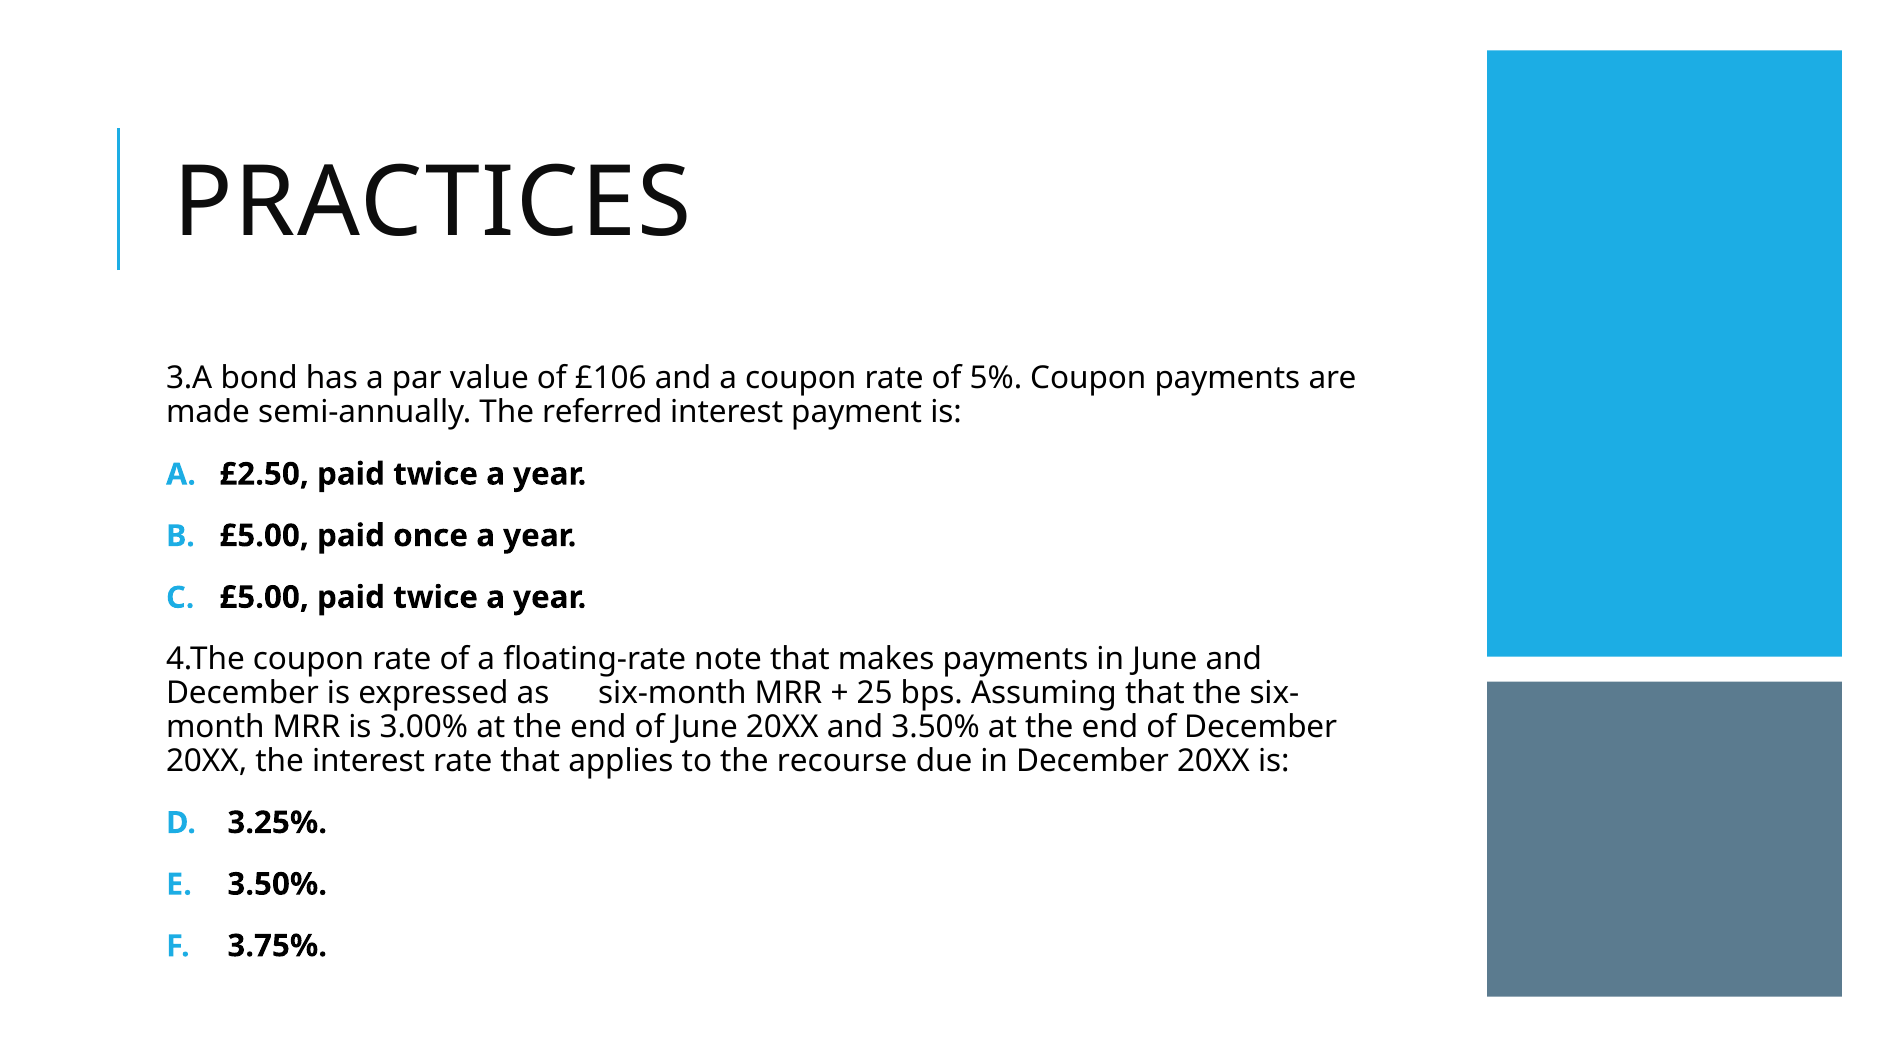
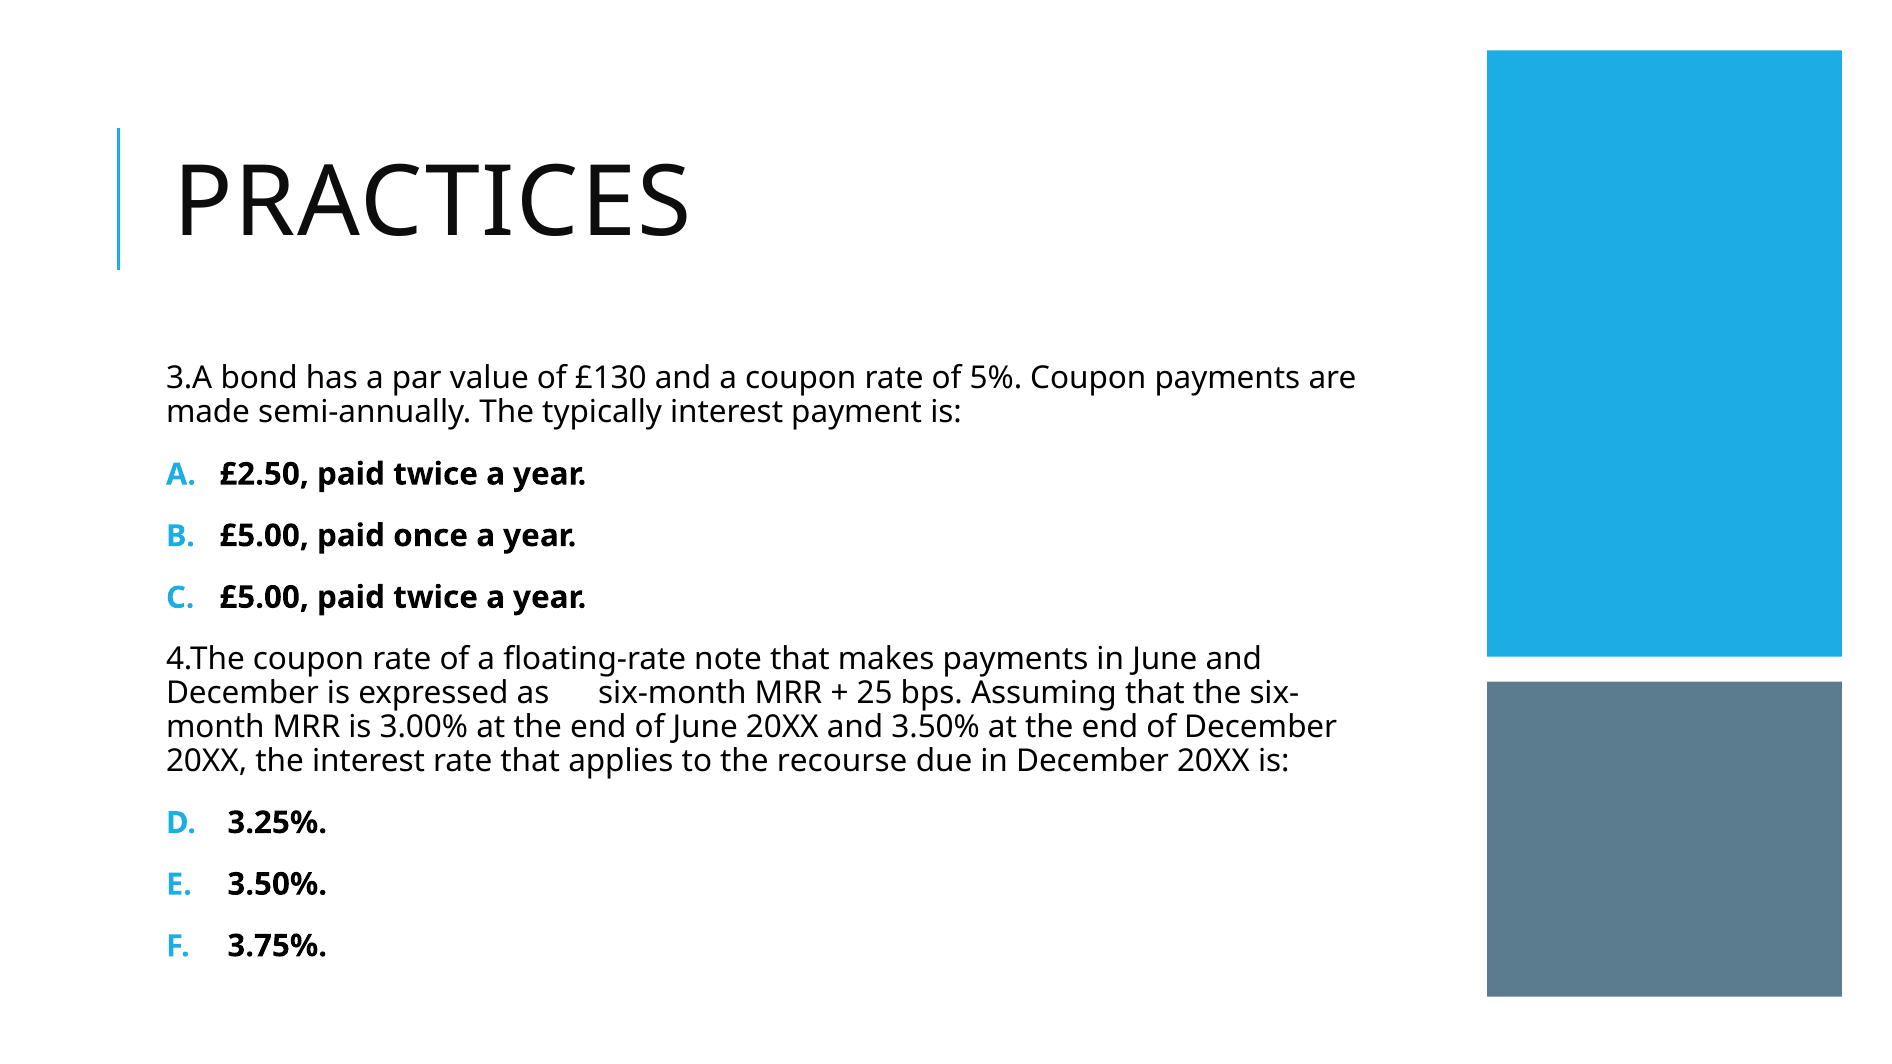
£106: £106 -> £130 (611, 379)
referred: referred -> typically (602, 413)
